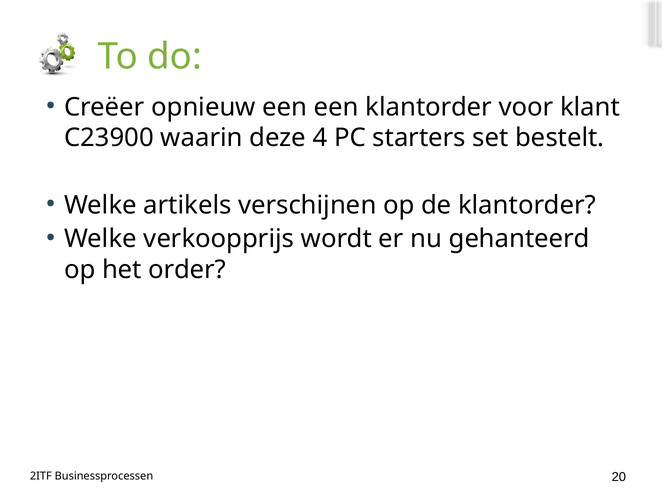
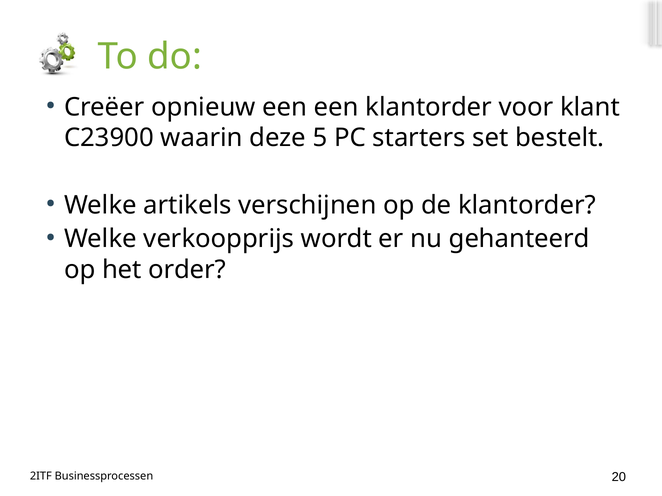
4: 4 -> 5 (320, 138)
